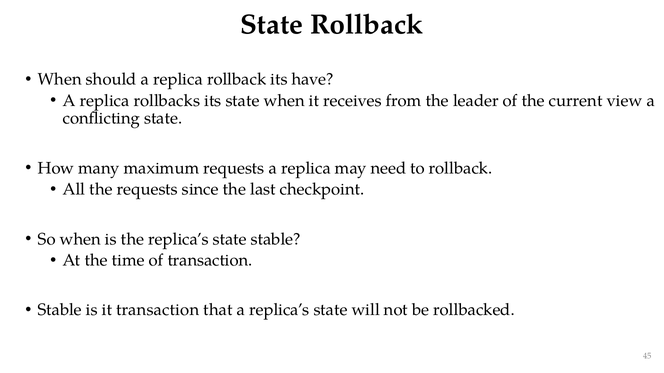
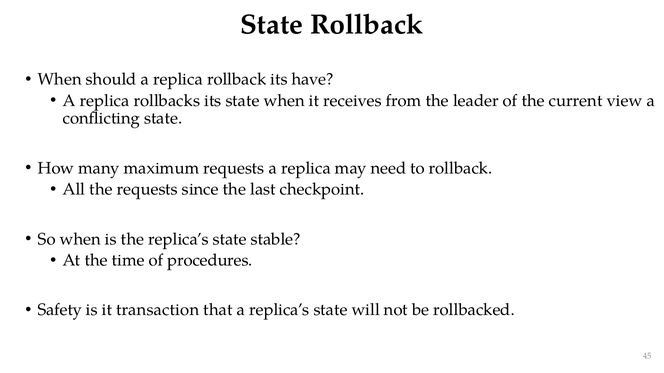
of transaction: transaction -> procedures (210, 261)
Stable: Stable -> Safety (60, 310)
